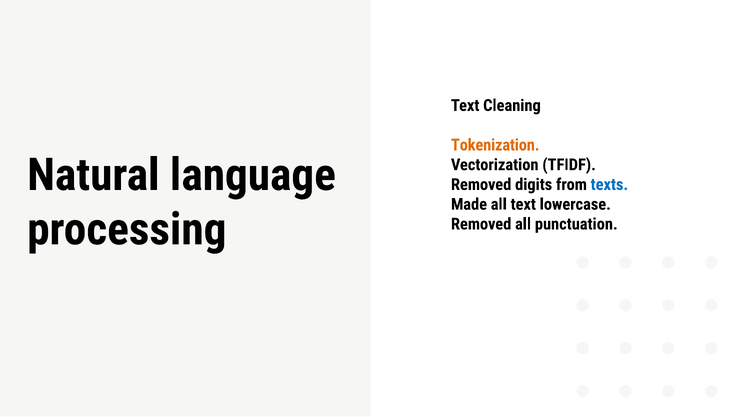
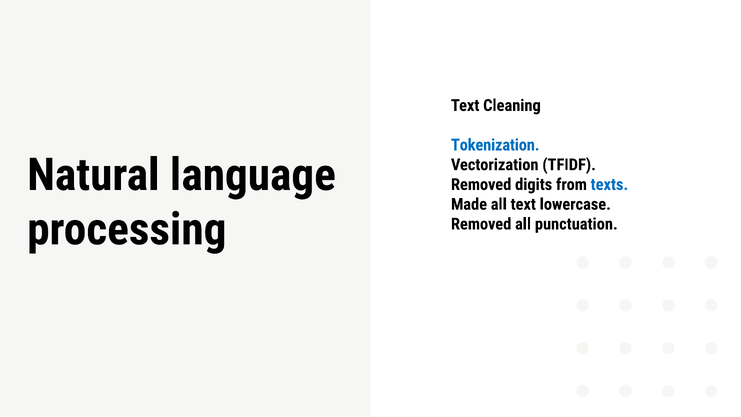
Tokenization colour: orange -> blue (495, 145)
